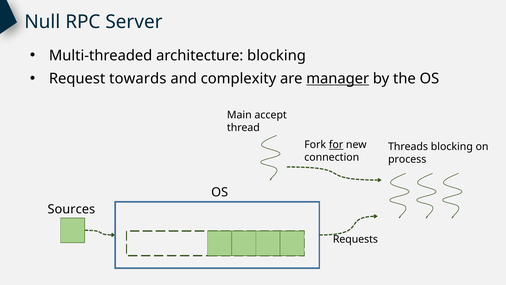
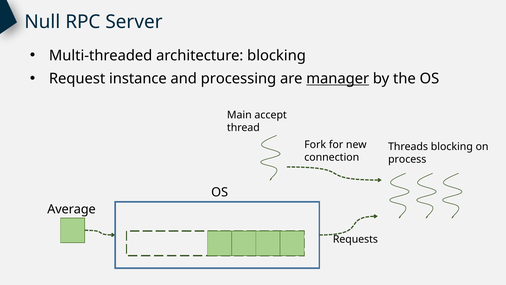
towards: towards -> instance (138, 79)
complexity: complexity -> processing (238, 79)
for underline: present -> none (336, 144)
Sources: Sources -> Average (71, 209)
